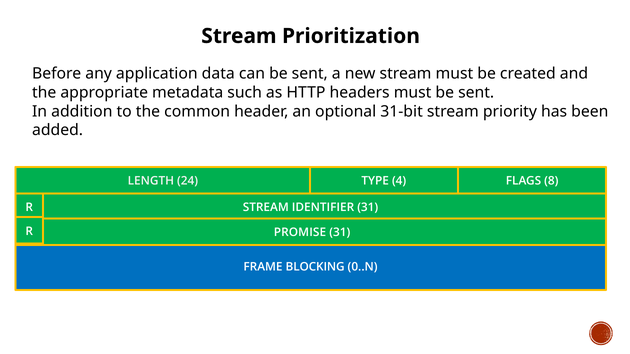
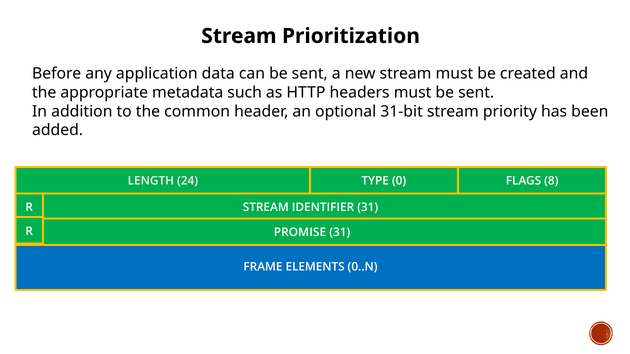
4: 4 -> 0 (399, 181)
BLOCKING: BLOCKING -> ELEMENTS (315, 267)
